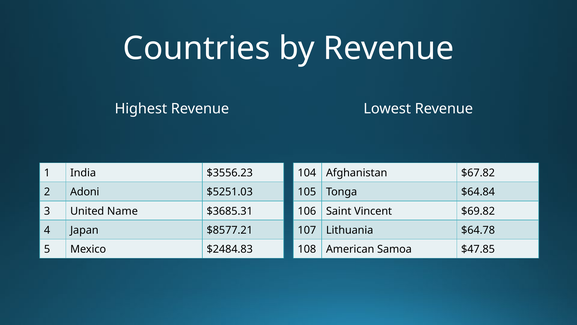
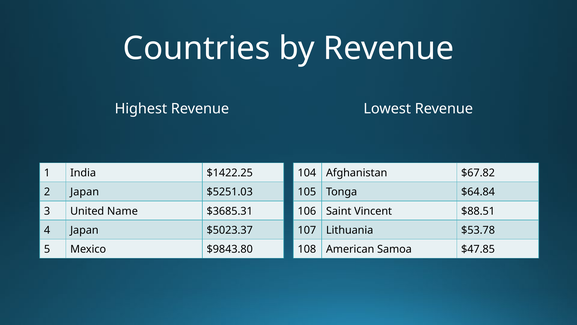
$3556.23: $3556.23 -> $1422.25 (230, 173)
2 Adoni: Adoni -> Japan (85, 192)
$69.82: $69.82 -> $88.51 (478, 211)
$8577.21: $8577.21 -> $5023.37 (230, 230)
$64.78: $64.78 -> $53.78 (478, 230)
$2484.83: $2484.83 -> $9843.80 (230, 249)
